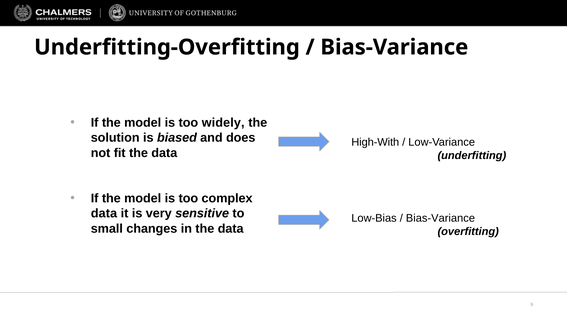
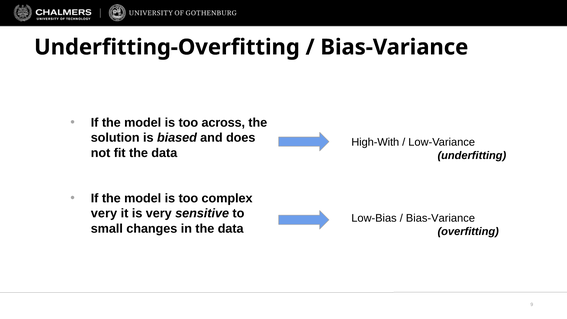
widely: widely -> across (223, 123)
data: data -> very (104, 213)
